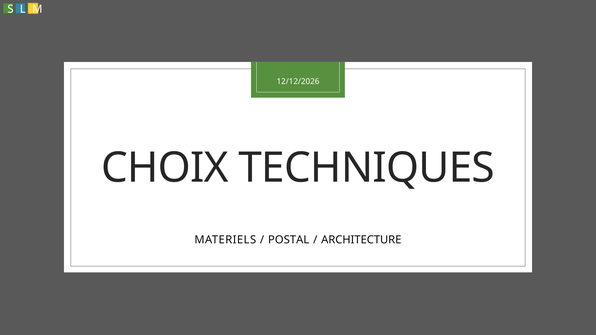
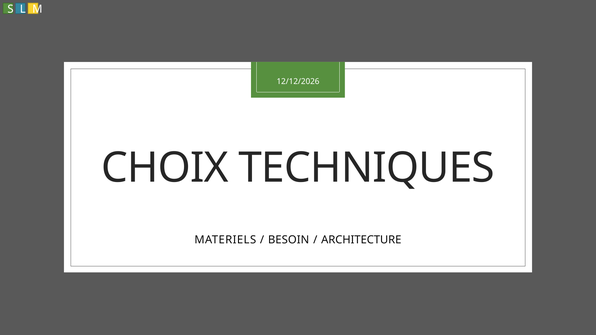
POSTAL: POSTAL -> BESOIN (289, 240)
